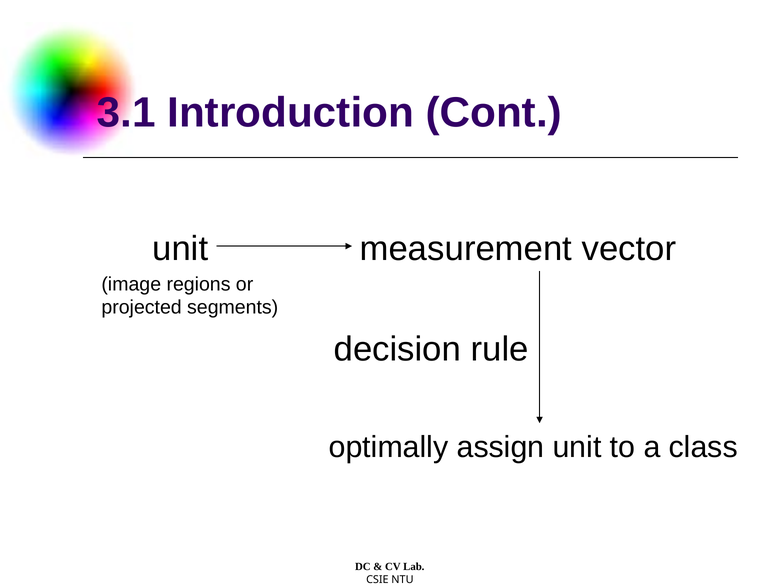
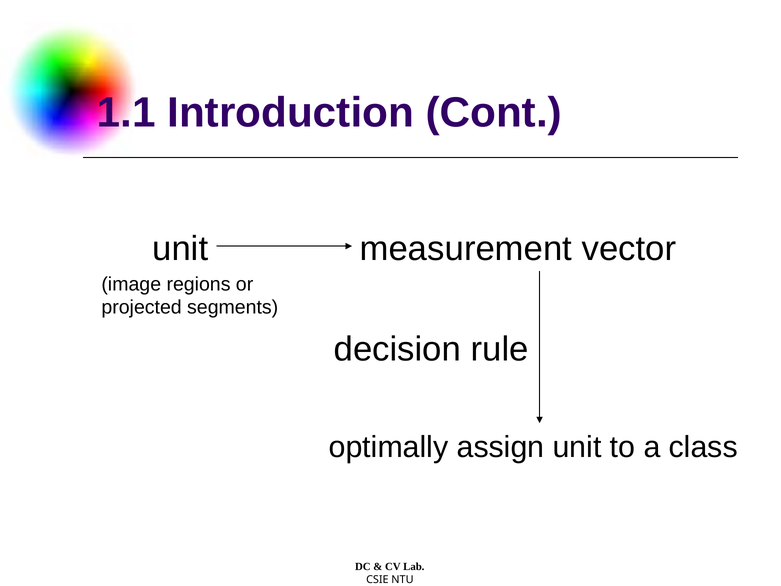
3.1: 3.1 -> 1.1 (126, 113)
